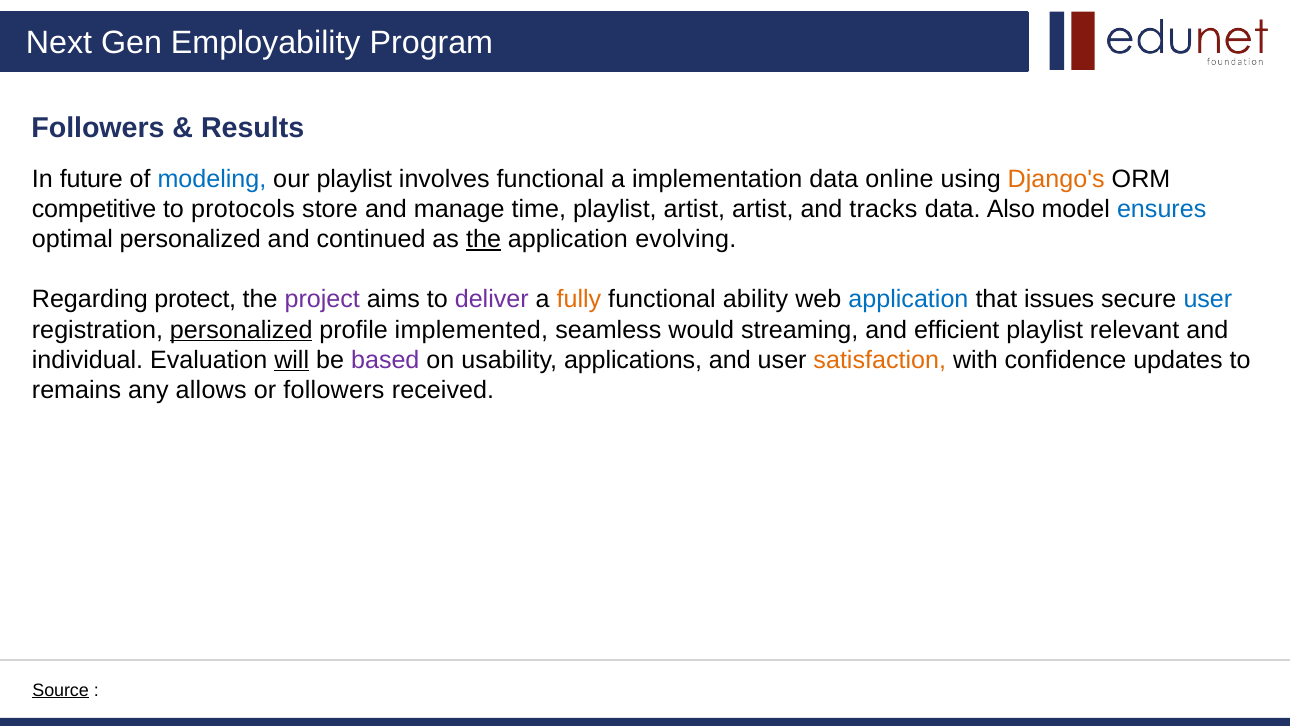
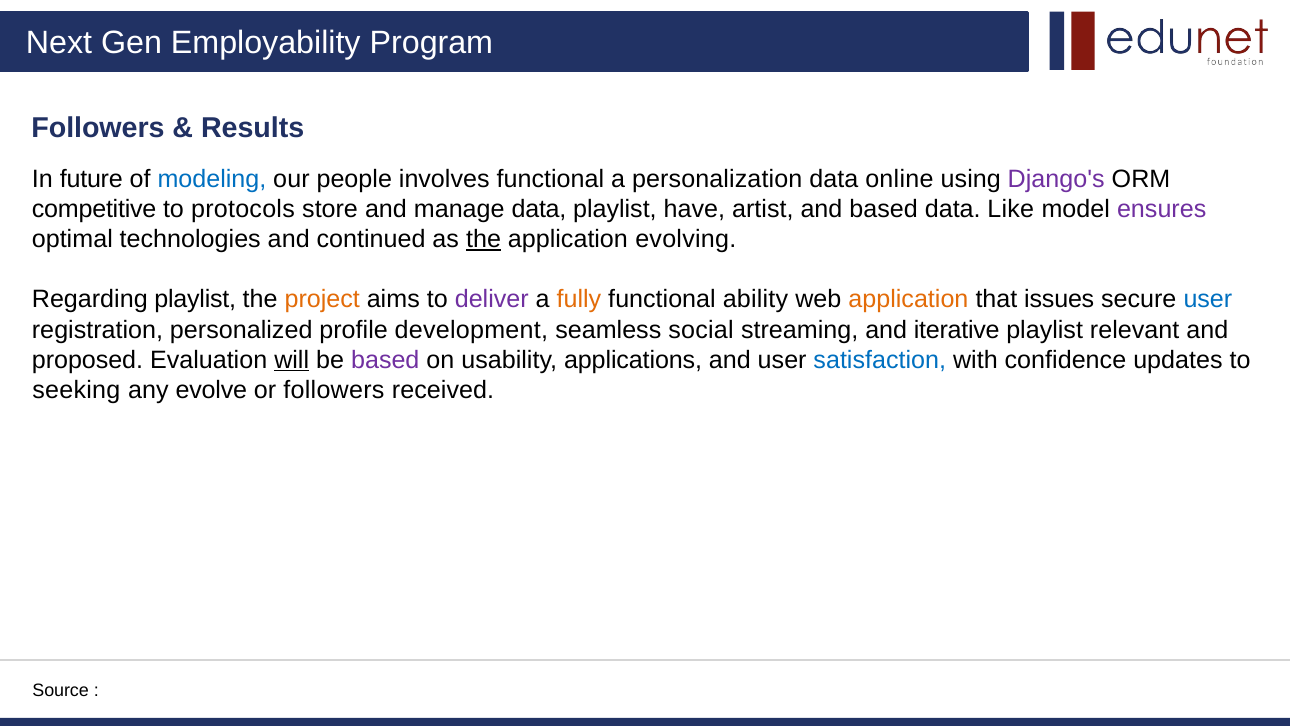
our playlist: playlist -> people (354, 179)
implementation: implementation -> personalization (717, 179)
Django's colour: orange -> purple (1056, 179)
manage time: time -> data (539, 209)
playlist artist: artist -> have (694, 209)
and tracks: tracks -> based (884, 209)
Also: Also -> Like (1011, 209)
ensures colour: blue -> purple (1162, 209)
optimal personalized: personalized -> technologies (190, 239)
Regarding protect: protect -> playlist (195, 300)
project colour: purple -> orange (322, 300)
application colour: blue -> orange (908, 300)
personalized underline: present -> none (241, 330)
implemented: implemented -> development (471, 330)
would: would -> social (701, 330)
efficient: efficient -> iterative (957, 330)
individual: individual -> proposed (88, 360)
satisfaction colour: orange -> blue (880, 360)
remains: remains -> seeking (76, 390)
allows: allows -> evolve (211, 390)
Source underline: present -> none (61, 690)
